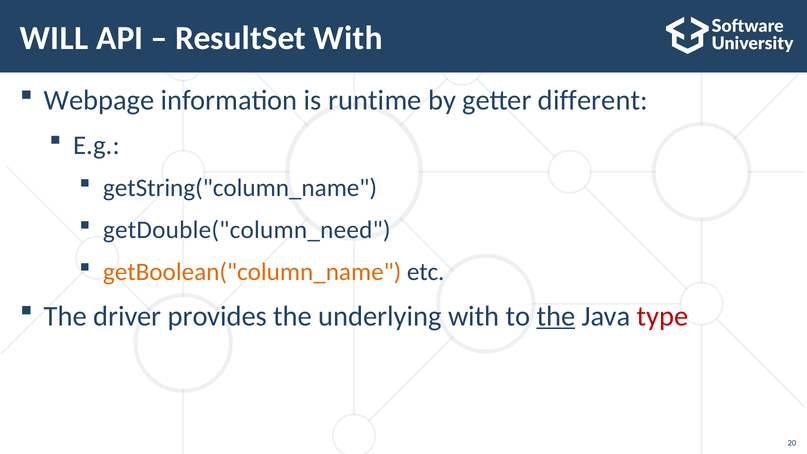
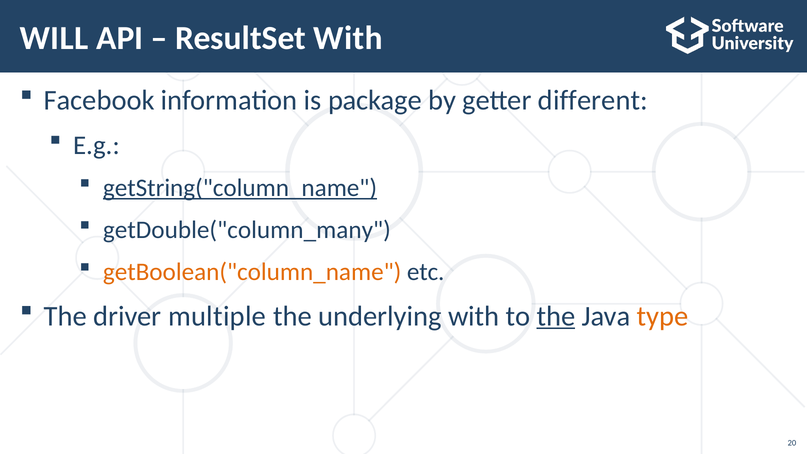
Webpage: Webpage -> Facebook (99, 100)
runtime: runtime -> package (375, 100)
getString("column_name underline: none -> present (240, 188)
getDouble("column_need: getDouble("column_need -> getDouble("column_many (247, 230)
provides: provides -> multiple (217, 316)
type colour: red -> orange (662, 316)
